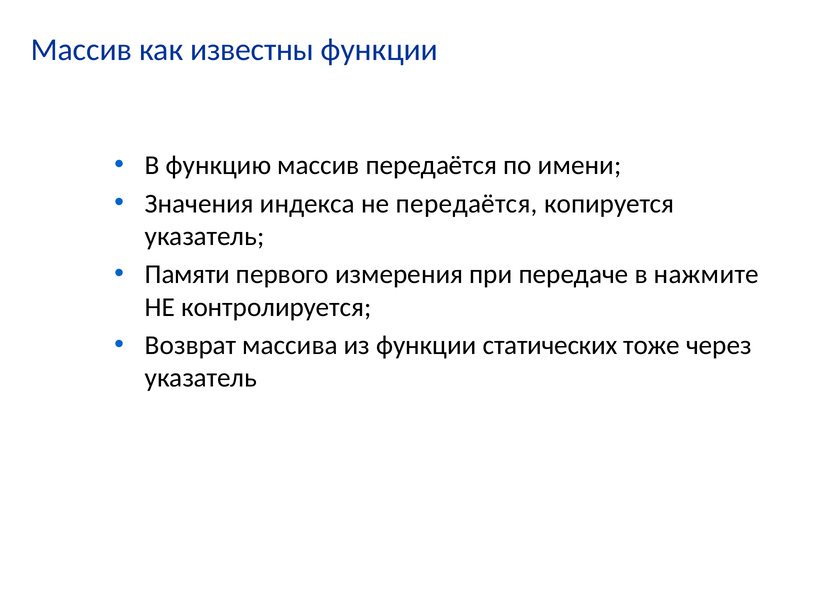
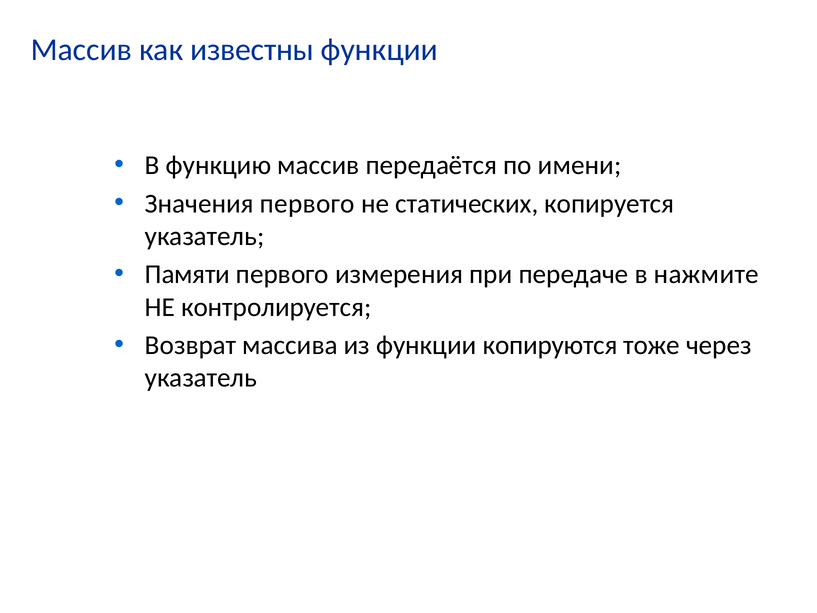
Значения индекса: индекса -> первого (307, 203)
не передаётся: передаётся -> статических (467, 203)
статических: статических -> копируются (550, 345)
